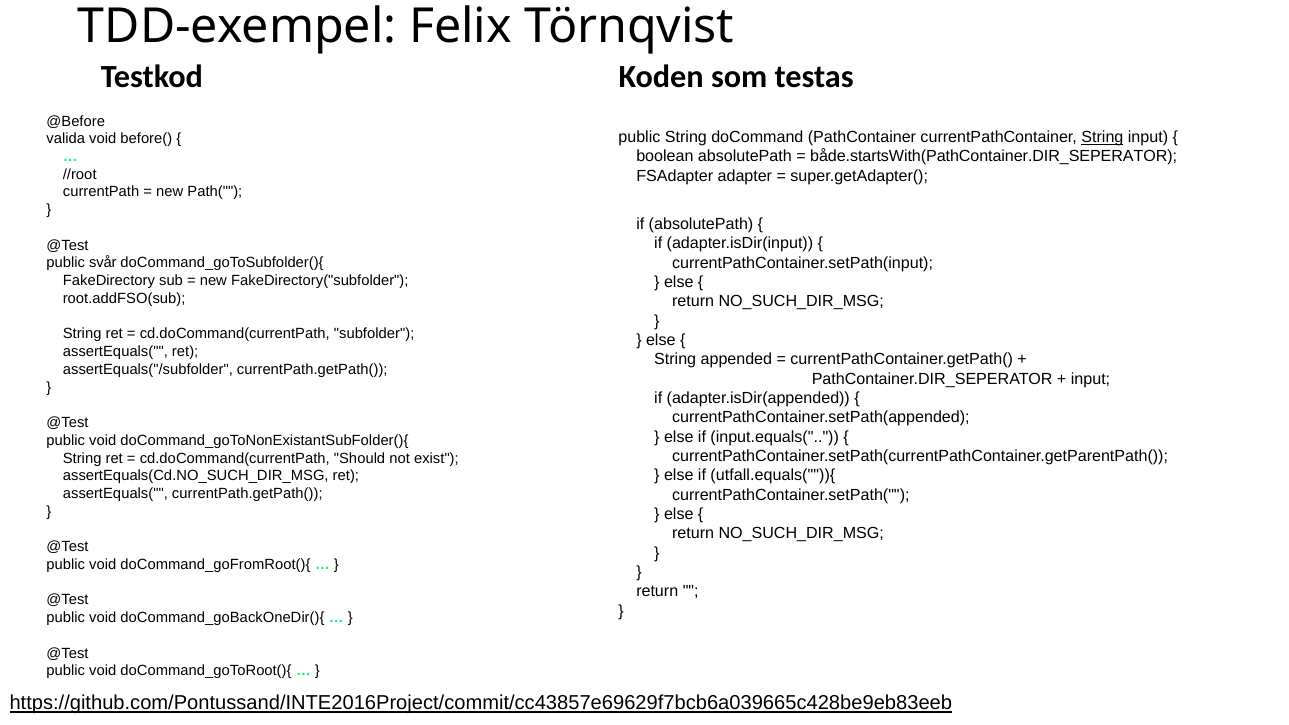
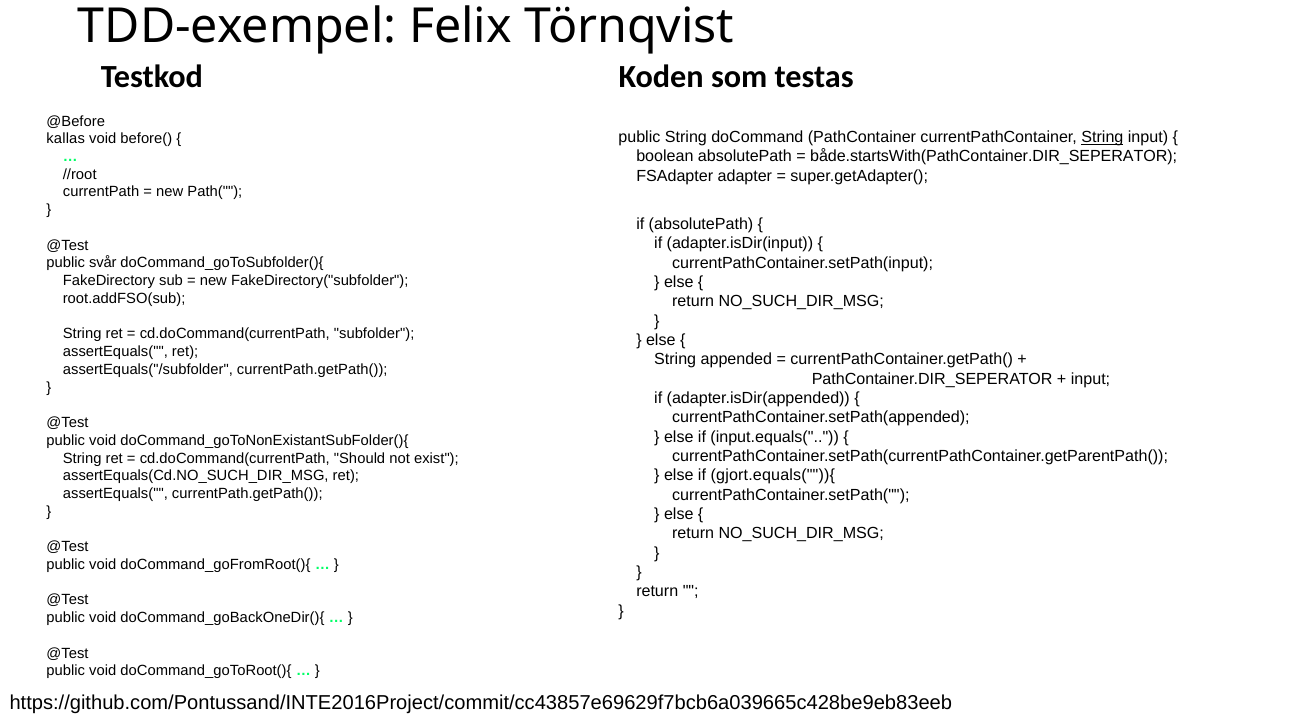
valida: valida -> kallas (66, 139)
utfall.equals("")){: utfall.equals("")){ -> gjort.equals("")){ (773, 476)
https://github.com/Pontussand/INTE2016Project/commit/cc43857e69629f7bcb6a039665c428be9eb83eeb underline: present -> none (481, 703)
